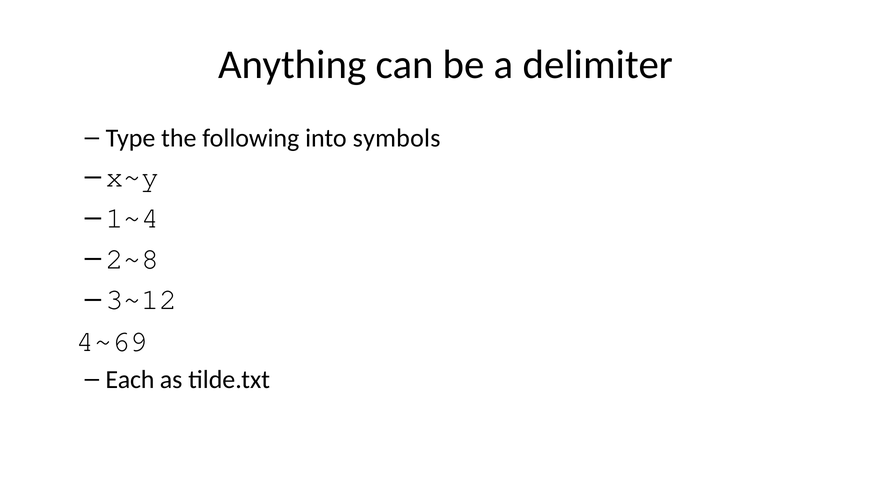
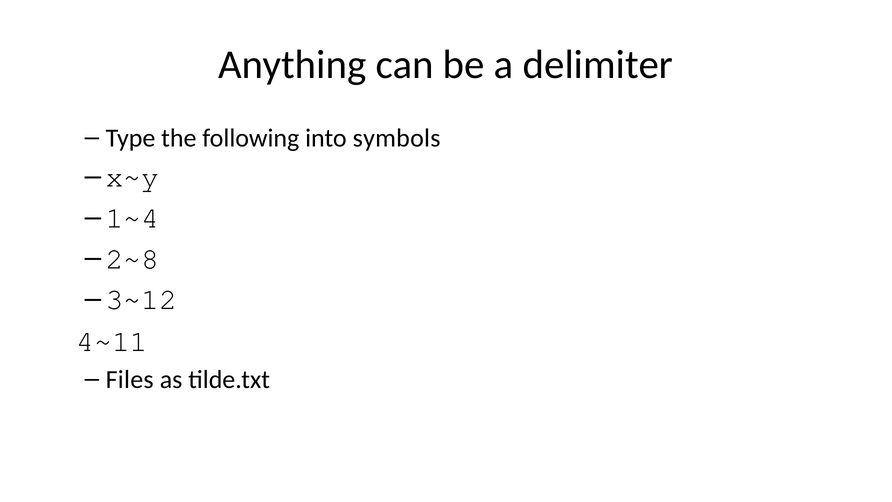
4~69: 4~69 -> 4~11 (112, 341)
Each: Each -> Files (130, 380)
